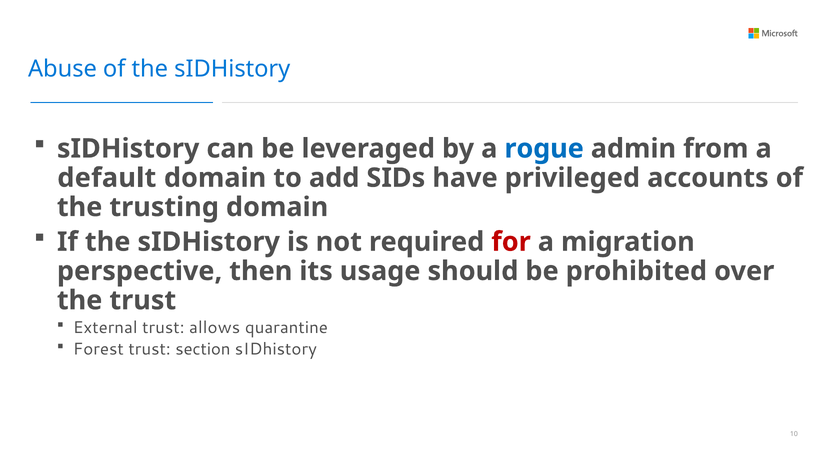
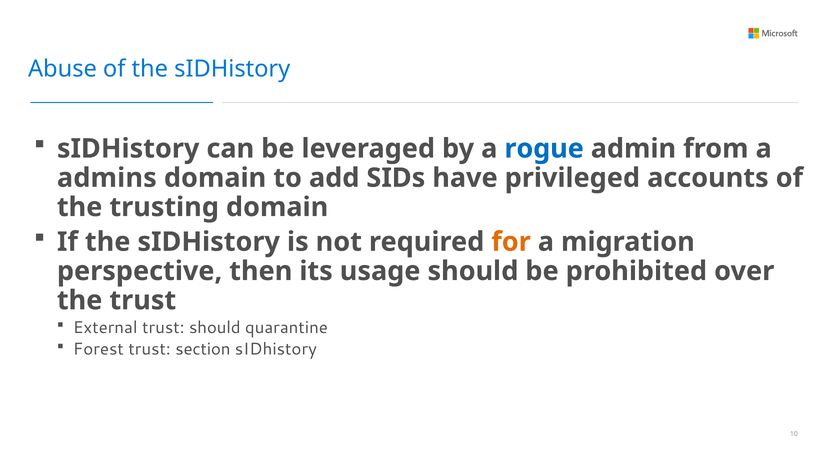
default: default -> admins (107, 178)
for colour: red -> orange (511, 242)
trust allows: allows -> should (215, 327)
